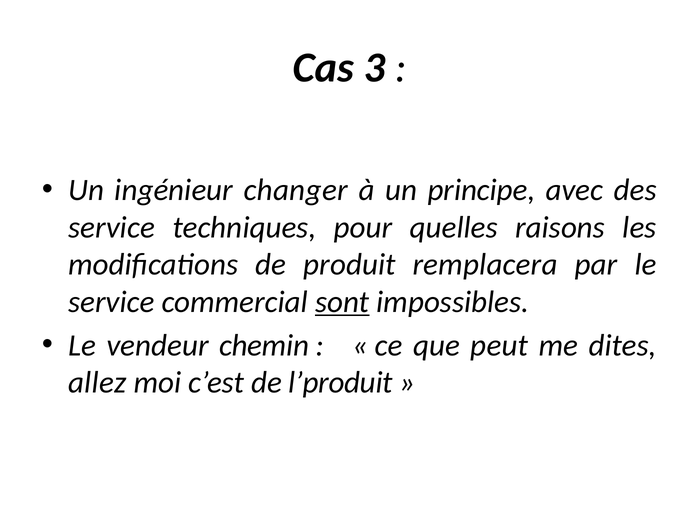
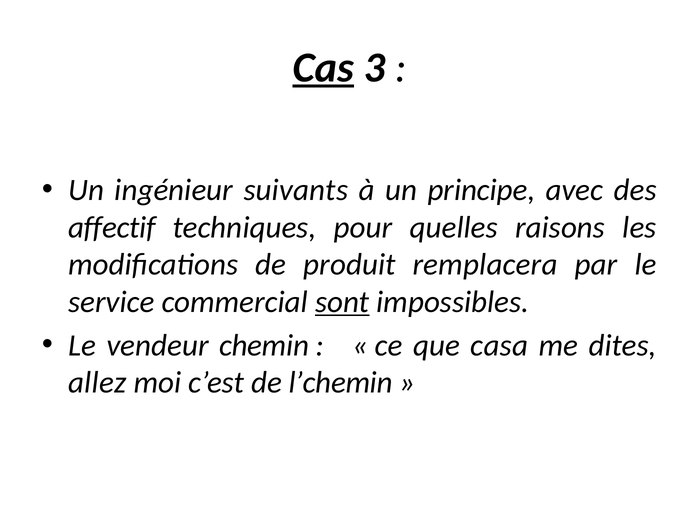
Cas underline: none -> present (323, 68)
changer: changer -> suivants (296, 190)
service: service -> affectif (112, 227)
peut: peut -> casa (499, 346)
l’produit: l’produit -> l’chemin (341, 383)
